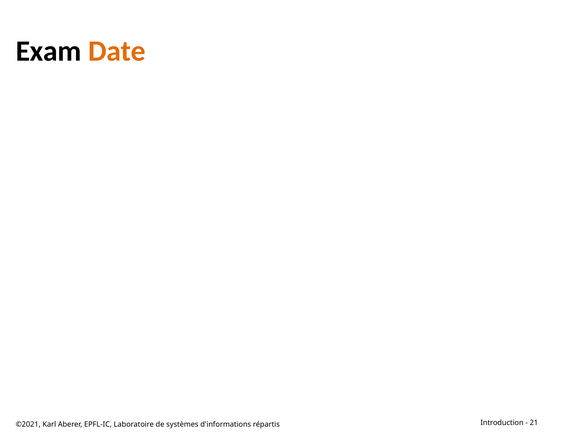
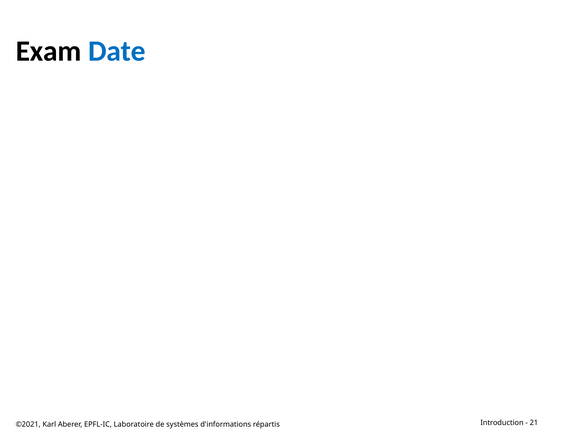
Date colour: orange -> blue (117, 51)
